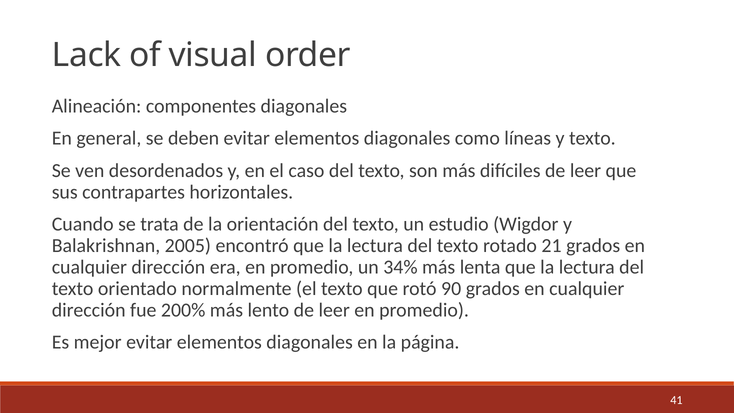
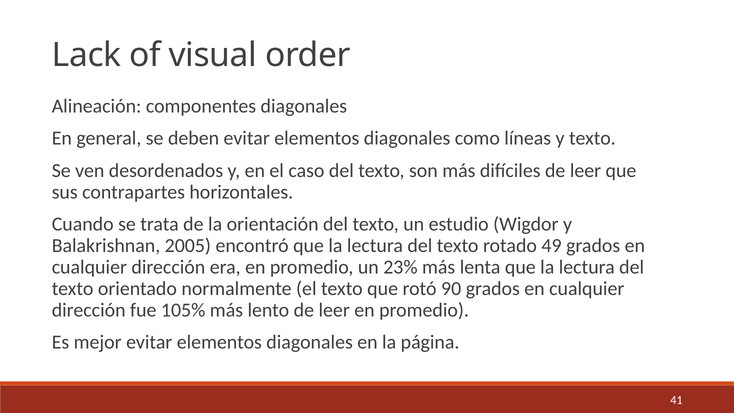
21: 21 -> 49 (552, 246)
34%: 34% -> 23% (400, 267)
200%: 200% -> 105% (183, 310)
